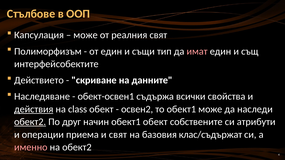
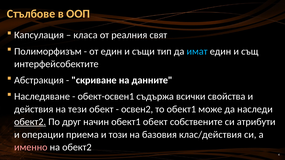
може: може -> класа (85, 35)
имат colour: pink -> light blue (197, 51)
Действието: Действието -> Абстракция (39, 80)
действия underline: present -> none (34, 109)
class: class -> тези (77, 109)
и свят: свят -> този (118, 135)
клас/съдържат: клас/съдържат -> клас/действия (210, 135)
